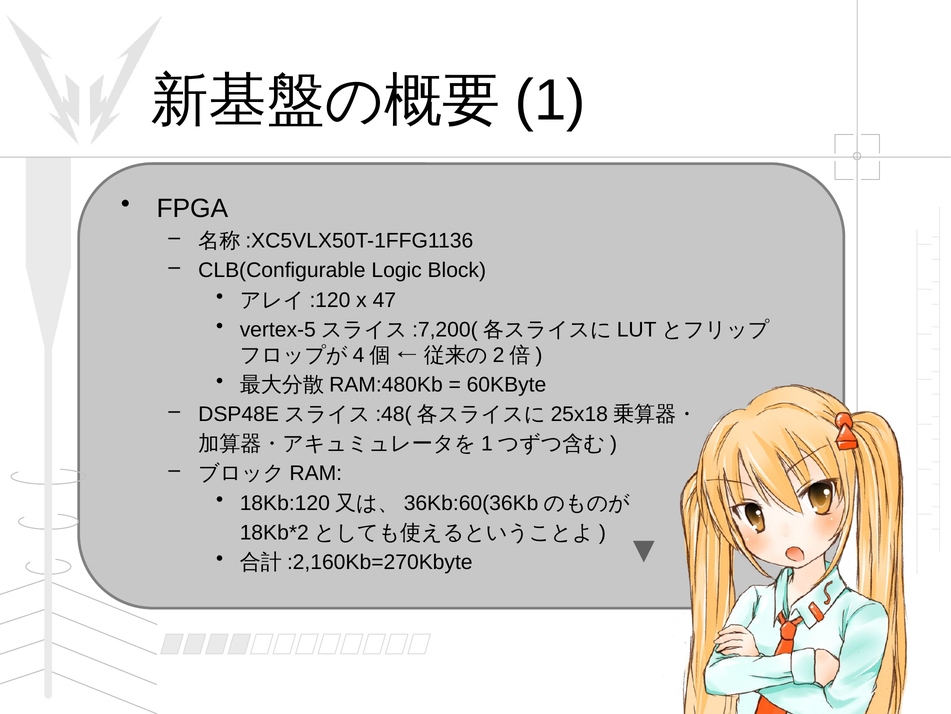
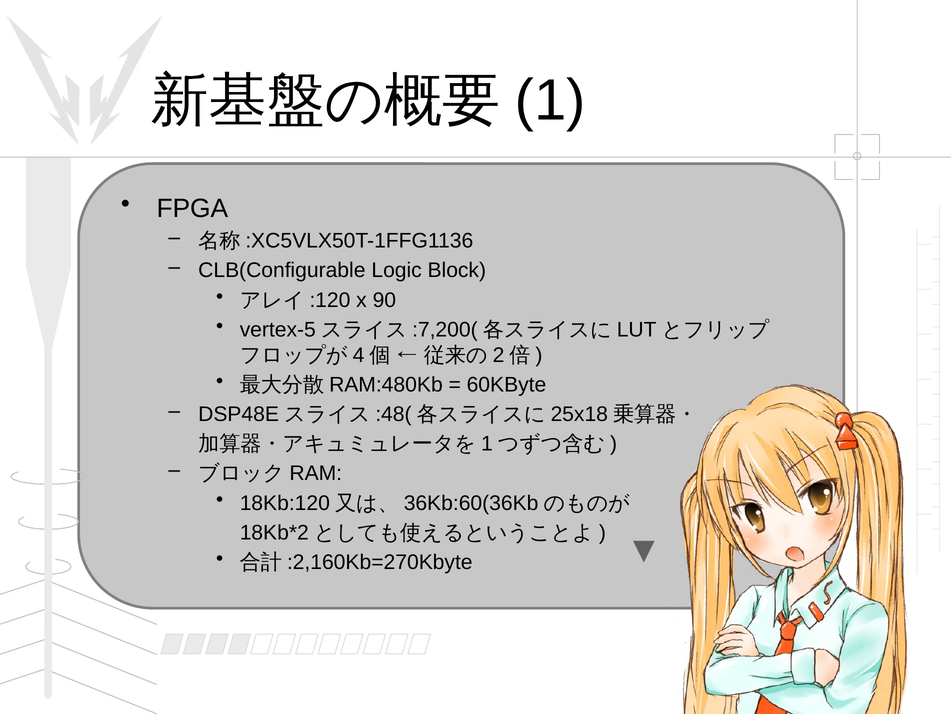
47: 47 -> 90 (384, 300)
